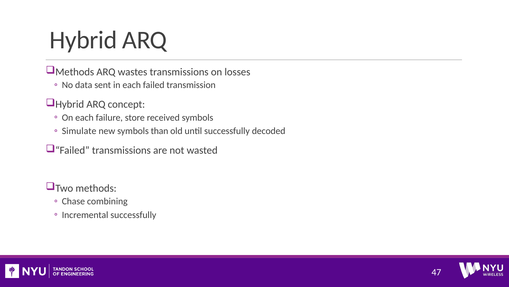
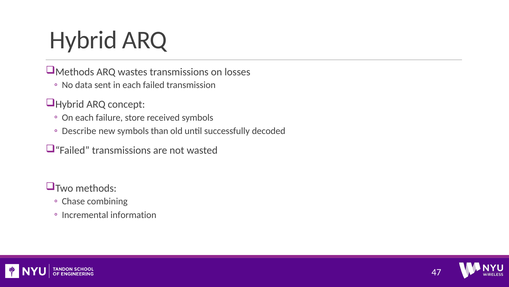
Simulate: Simulate -> Describe (79, 131)
Incremental successfully: successfully -> information (133, 214)
